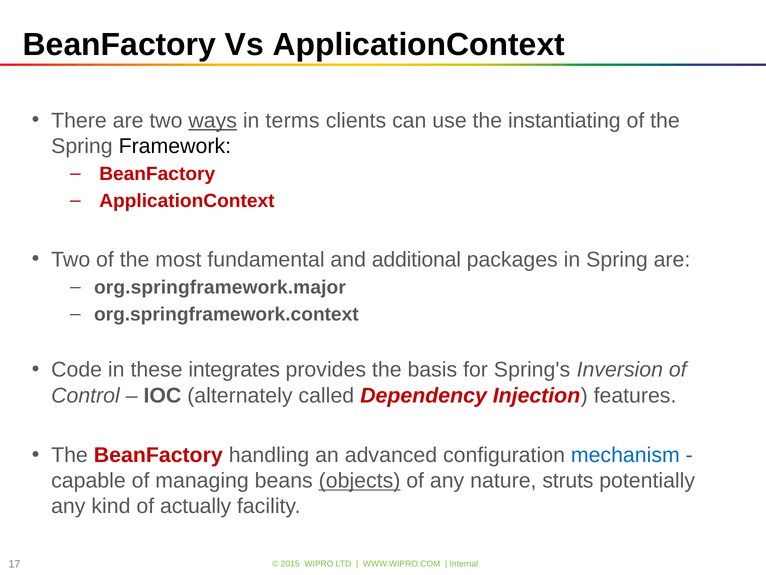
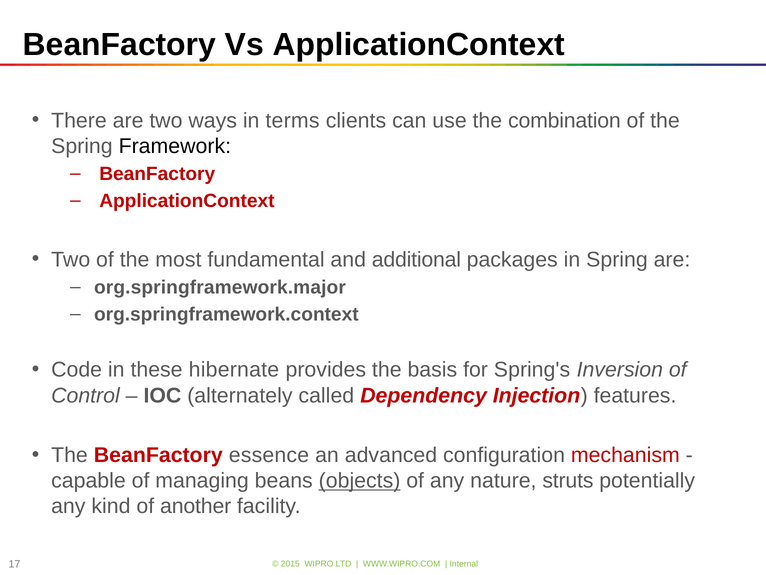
ways underline: present -> none (213, 121)
instantiating: instantiating -> combination (564, 121)
integrates: integrates -> hibernate (234, 370)
handling: handling -> essence (269, 455)
mechanism colour: blue -> red (625, 455)
actually: actually -> another (196, 506)
